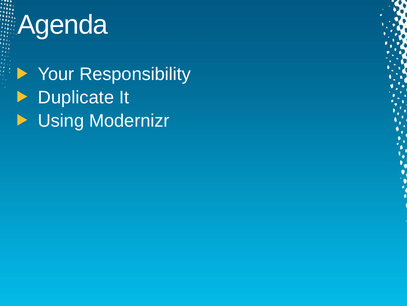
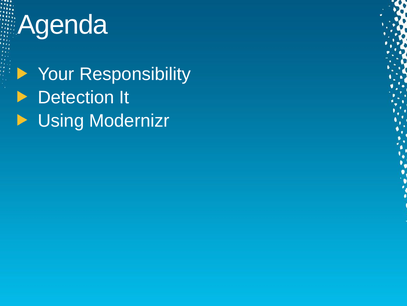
Duplicate: Duplicate -> Detection (76, 97)
